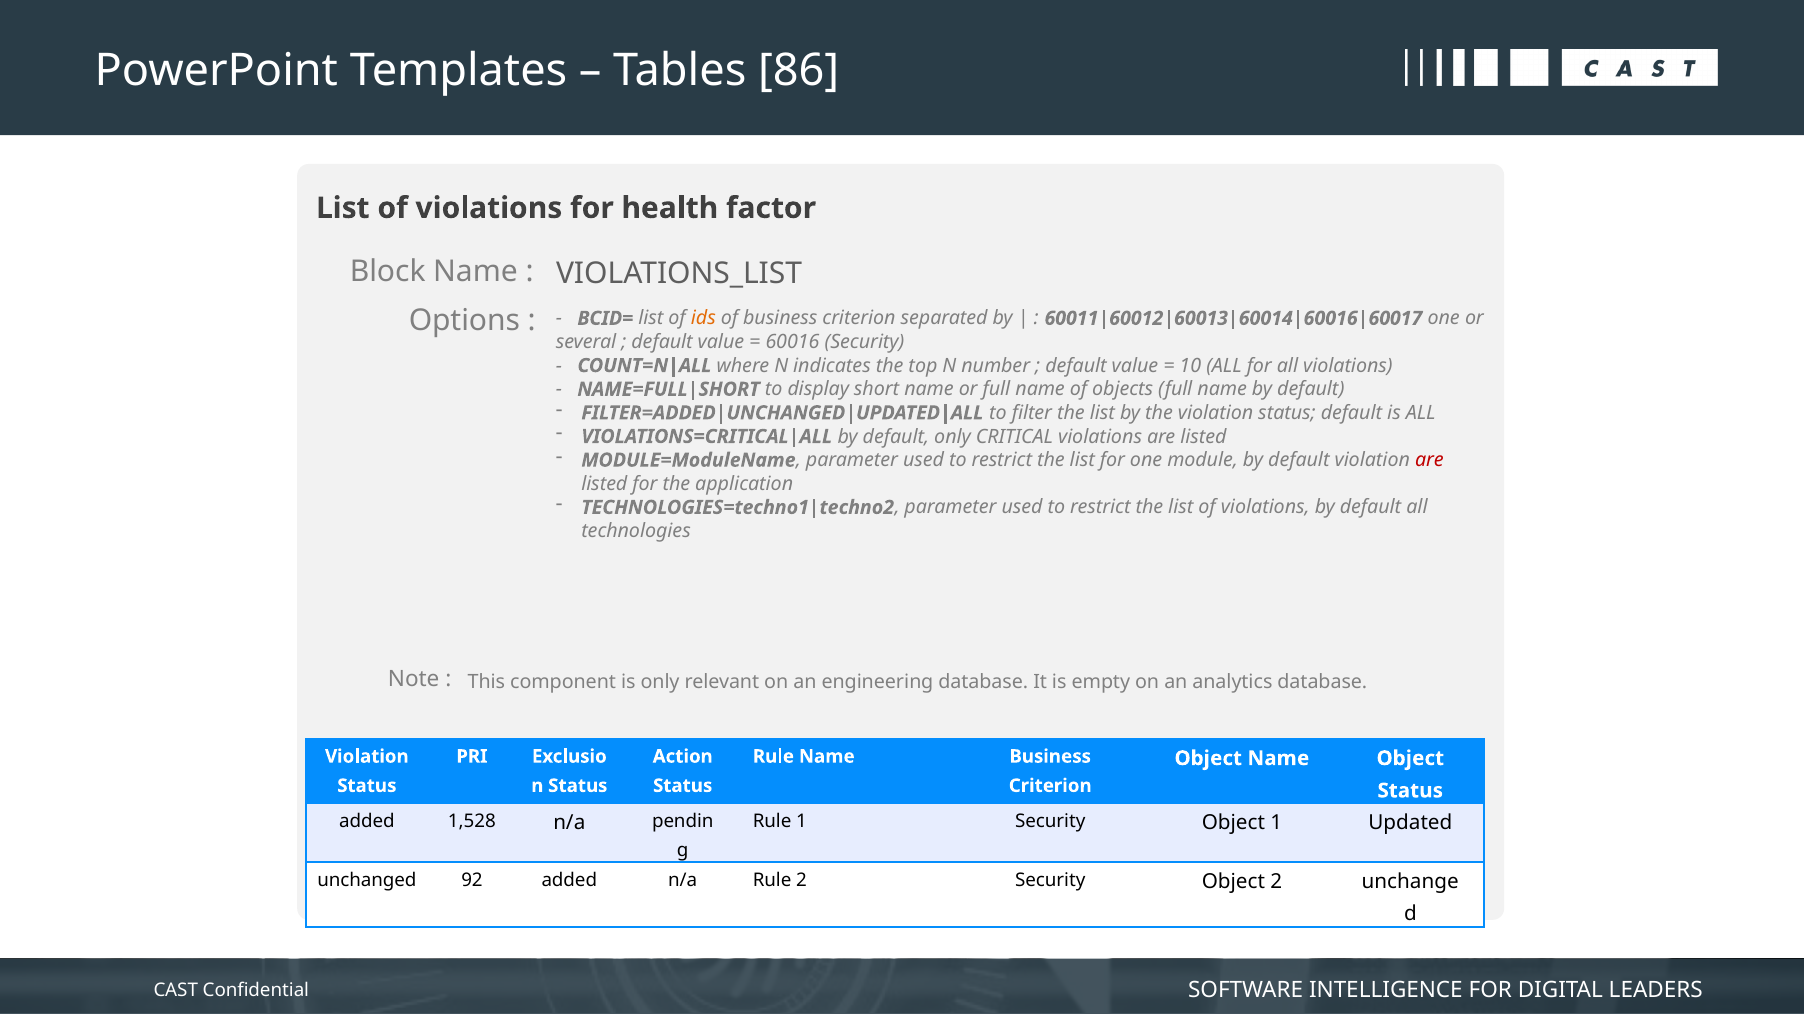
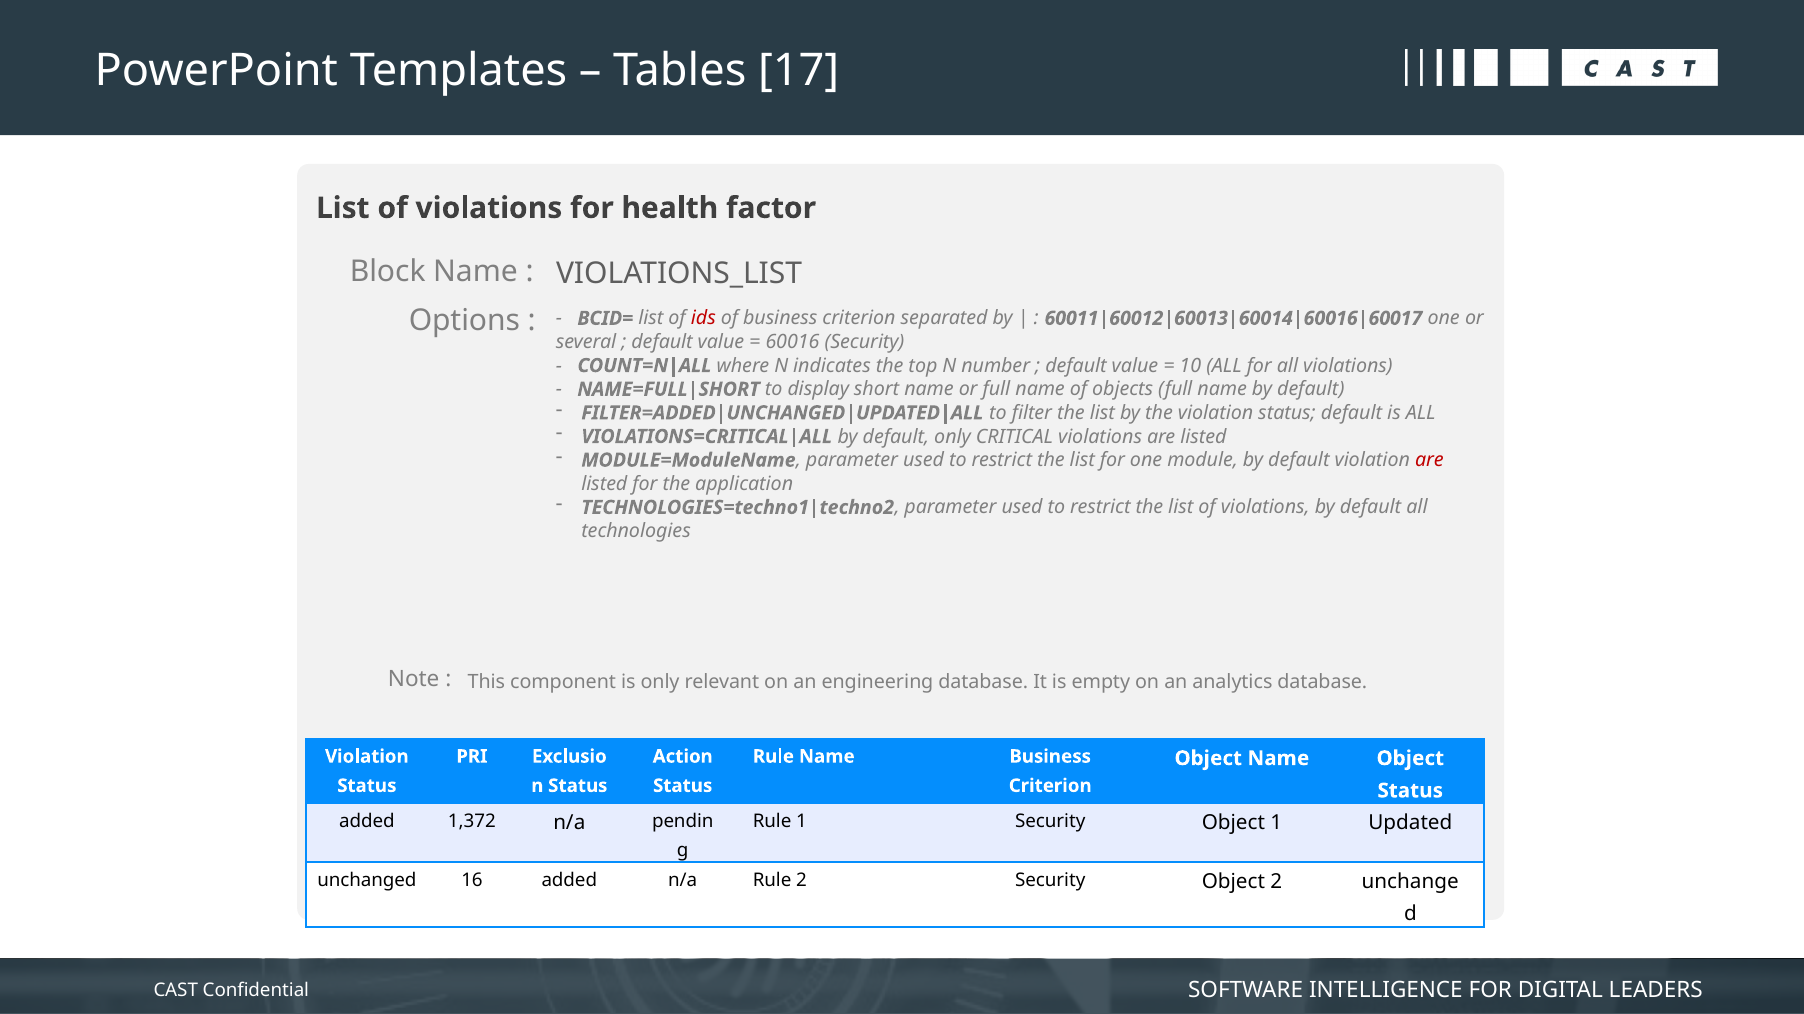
86: 86 -> 17 (799, 70)
ids colour: orange -> red (703, 319)
1,528: 1,528 -> 1,372 (472, 822)
92: 92 -> 16 (472, 880)
